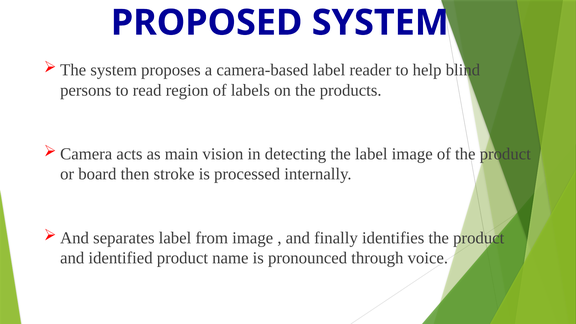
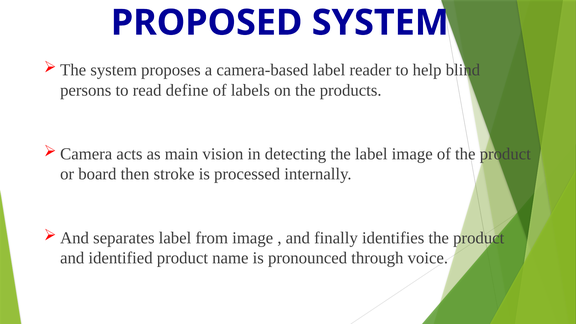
region: region -> define (187, 90)
